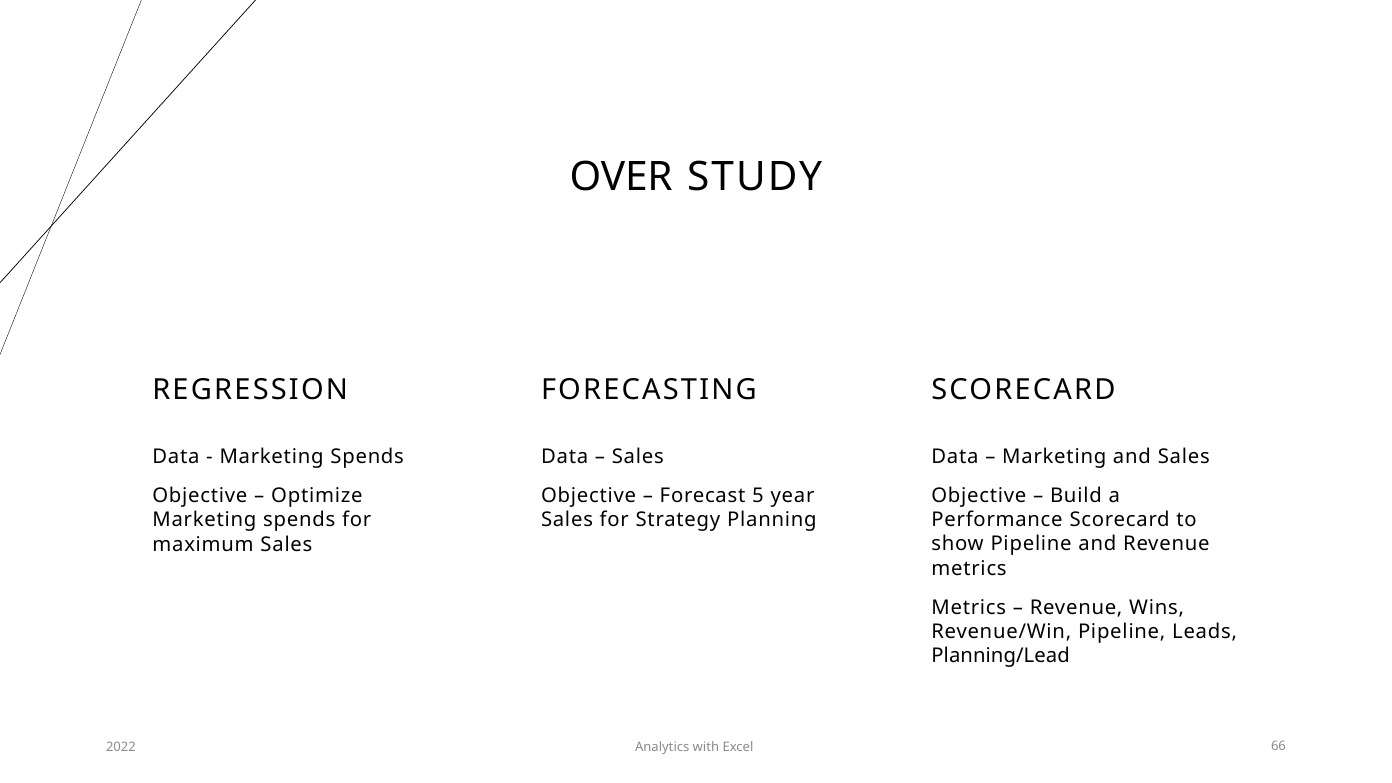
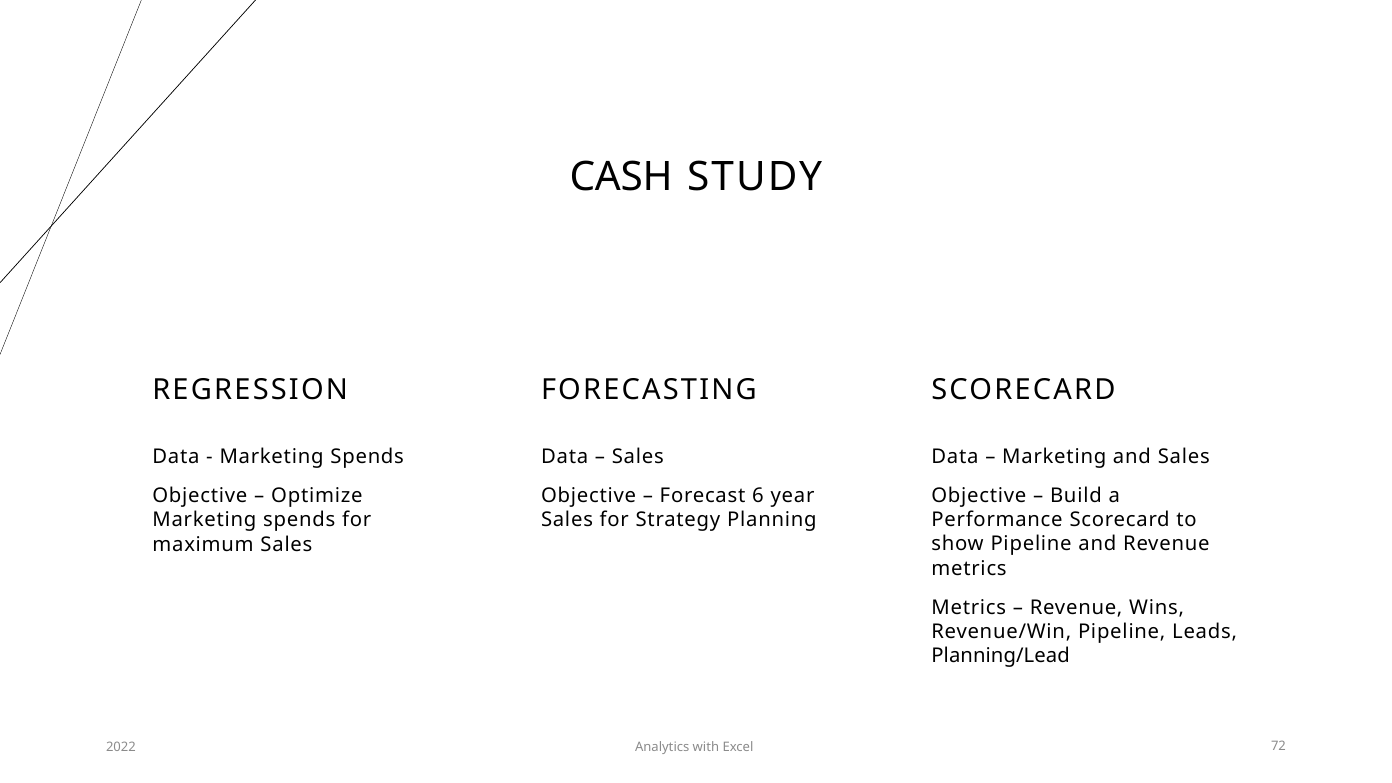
OVER: OVER -> CASH (621, 177)
5: 5 -> 6 (758, 496)
66: 66 -> 72 (1278, 746)
